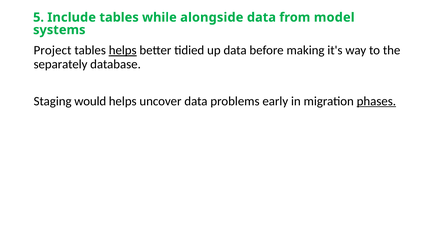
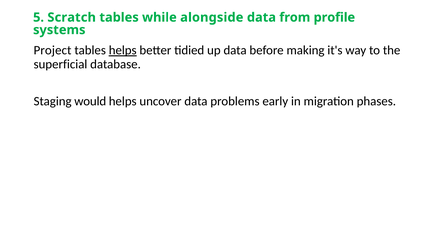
Include: Include -> Scratch (72, 17)
model: model -> profile (334, 17)
separately: separately -> superficial (60, 64)
phases underline: present -> none (376, 101)
